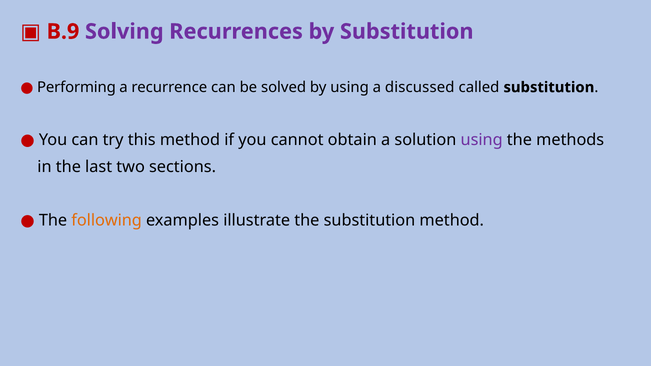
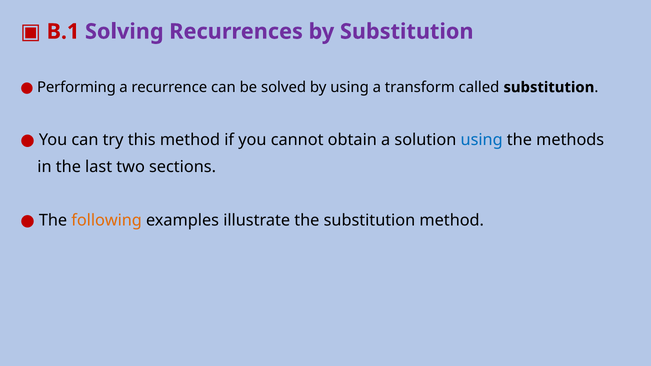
B.9: B.9 -> B.1 (63, 32)
discussed: discussed -> transform (420, 87)
using colour: purple -> blue (482, 140)
